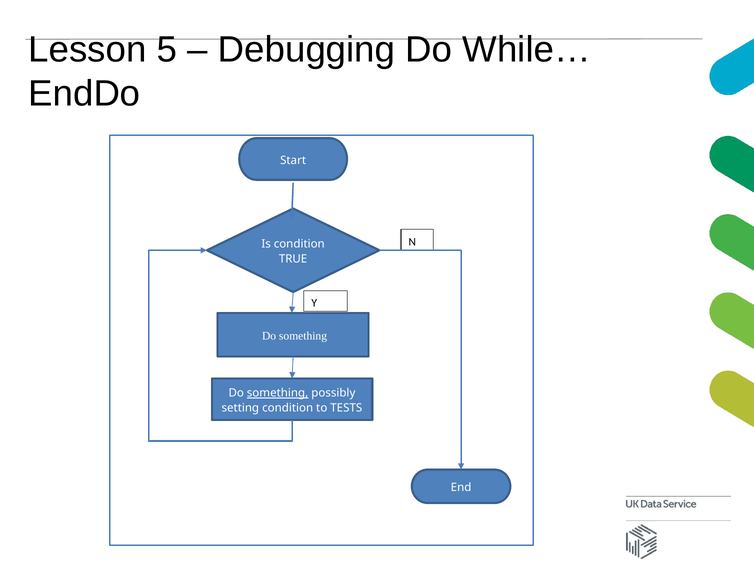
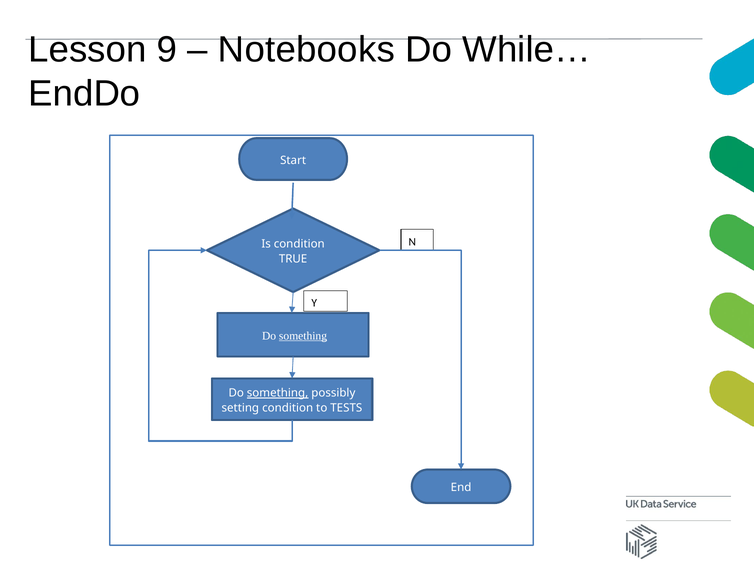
5: 5 -> 9 (167, 50)
Debugging: Debugging -> Notebooks (306, 50)
something underline: none -> present (303, 336)
